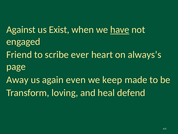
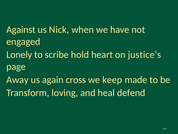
Exist: Exist -> Nick (59, 30)
have underline: present -> none (120, 30)
Friend: Friend -> Lonely (19, 55)
ever: ever -> hold (80, 55)
always’s: always’s -> justice’s (145, 55)
even: even -> cross (76, 79)
